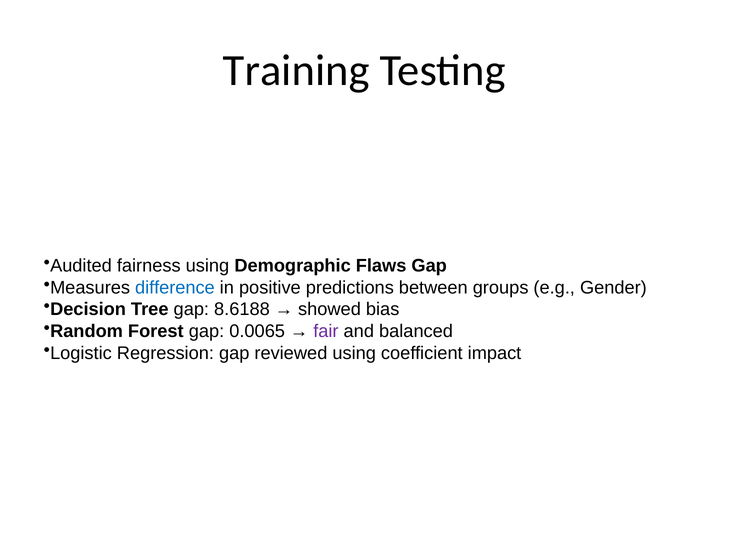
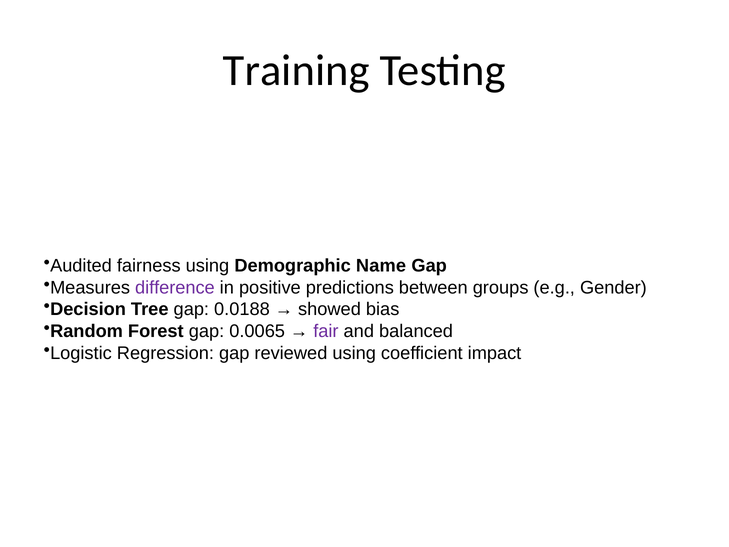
Flaws: Flaws -> Name (381, 265)
difference colour: blue -> purple (175, 287)
8.6188: 8.6188 -> 0.0188 (242, 309)
